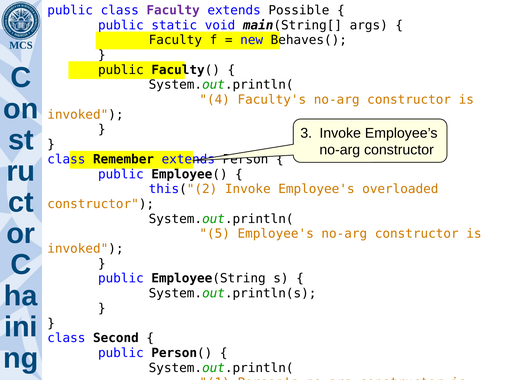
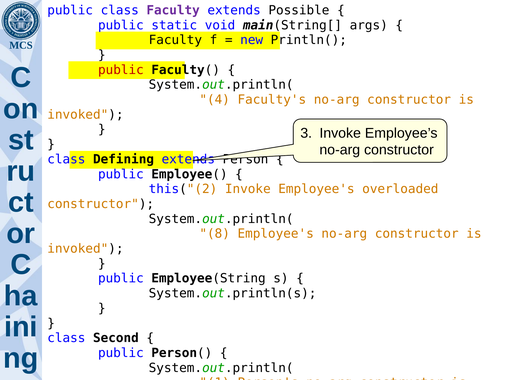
Behaves(: Behaves( -> Println( (309, 40)
public colour: black -> red (121, 70)
Remember: Remember -> Defining (124, 159)
5: 5 -> 8 (215, 234)
